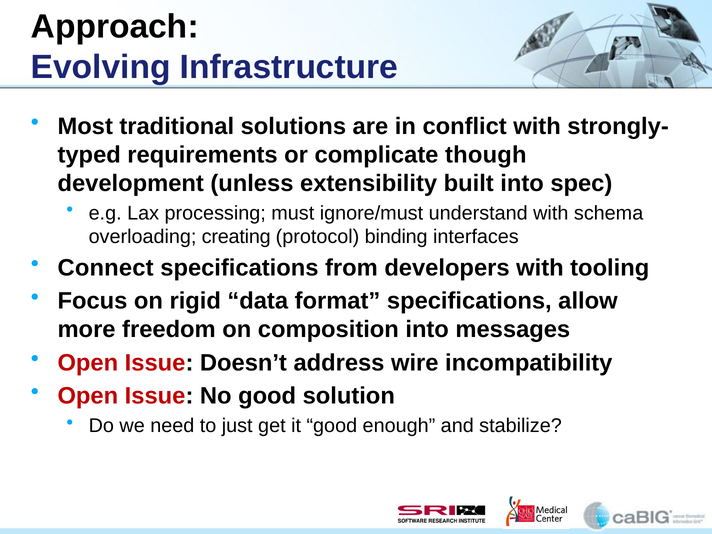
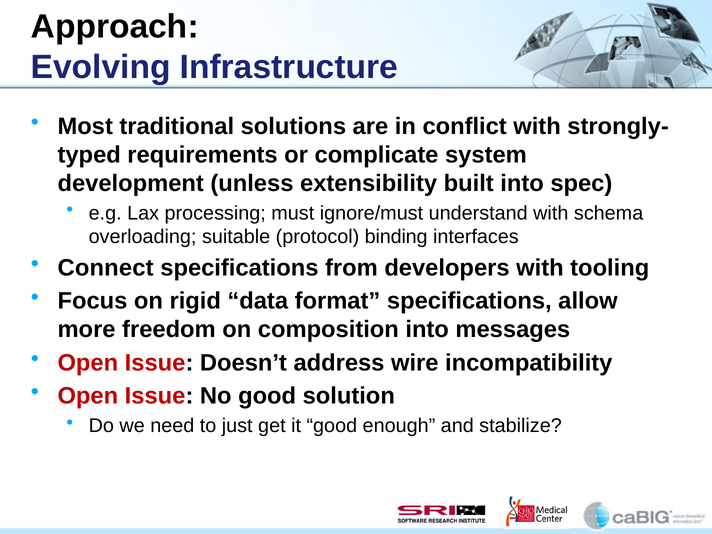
though: though -> system (486, 155)
creating: creating -> suitable (236, 237)
